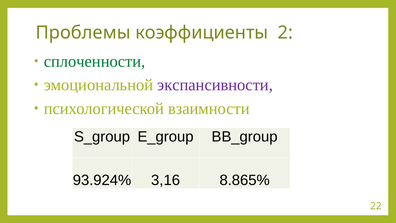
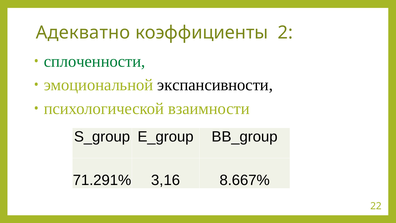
Проблемы: Проблемы -> Адекватно (83, 33)
экспансивности colour: purple -> black (215, 85)
93.924%: 93.924% -> 71.291% (102, 180)
8.865%: 8.865% -> 8.667% (245, 180)
